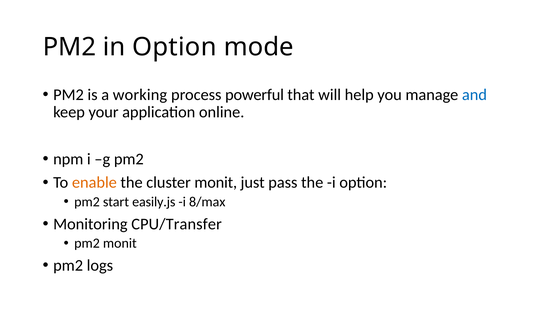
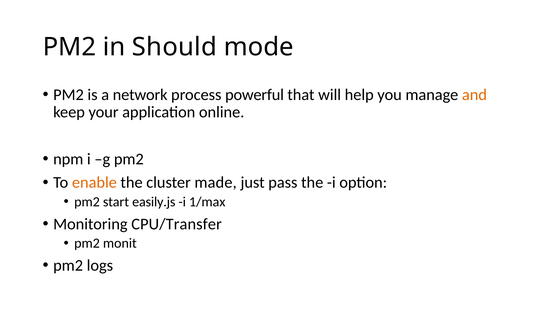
in Option: Option -> Should (174, 47)
working: working -> network (140, 95)
and colour: blue -> orange (474, 95)
cluster monit: monit -> made (216, 183)
8/max: 8/max -> 1/max (207, 202)
